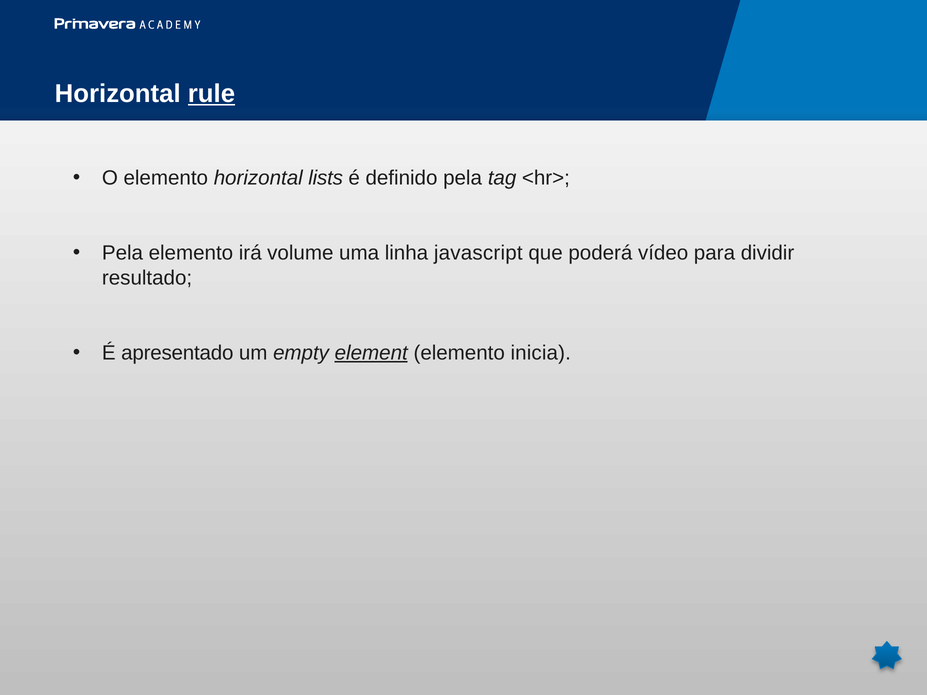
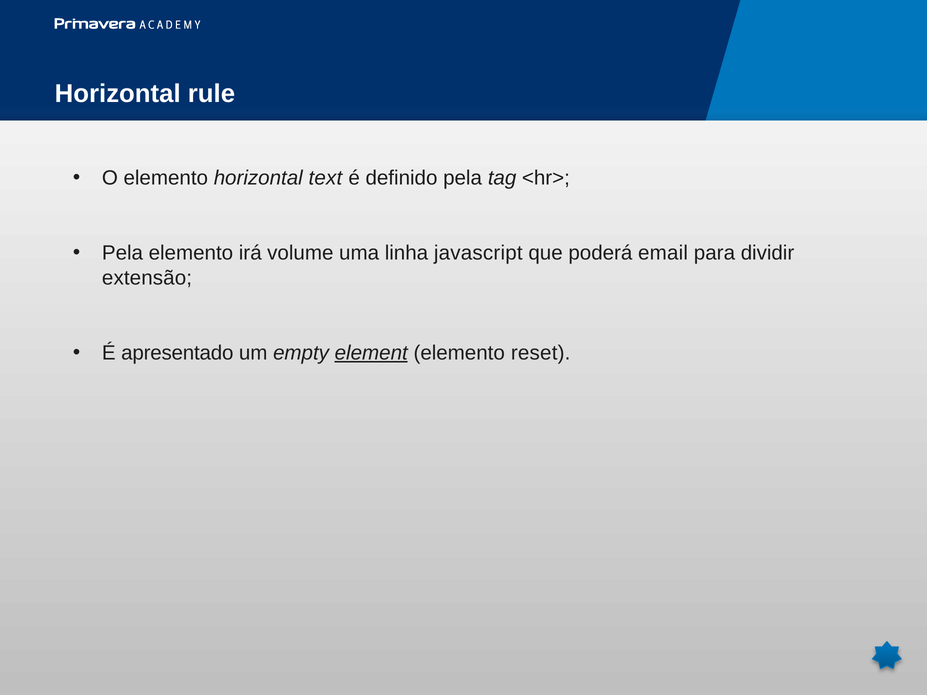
rule underline: present -> none (211, 94)
lists: lists -> text (325, 178)
vídeo: vídeo -> email (663, 253)
resultado: resultado -> extensão (147, 278)
inicia: inicia -> reset (541, 353)
